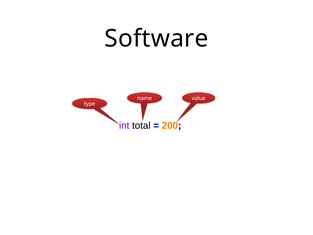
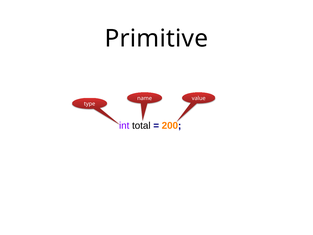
Software: Software -> Primitive (156, 38)
